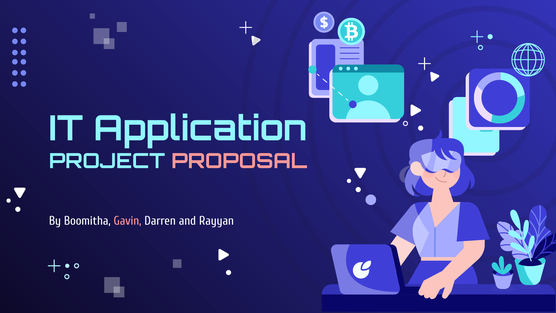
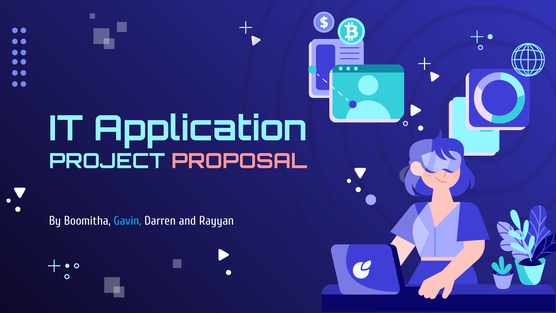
Gavin colour: pink -> light blue (127, 220)
